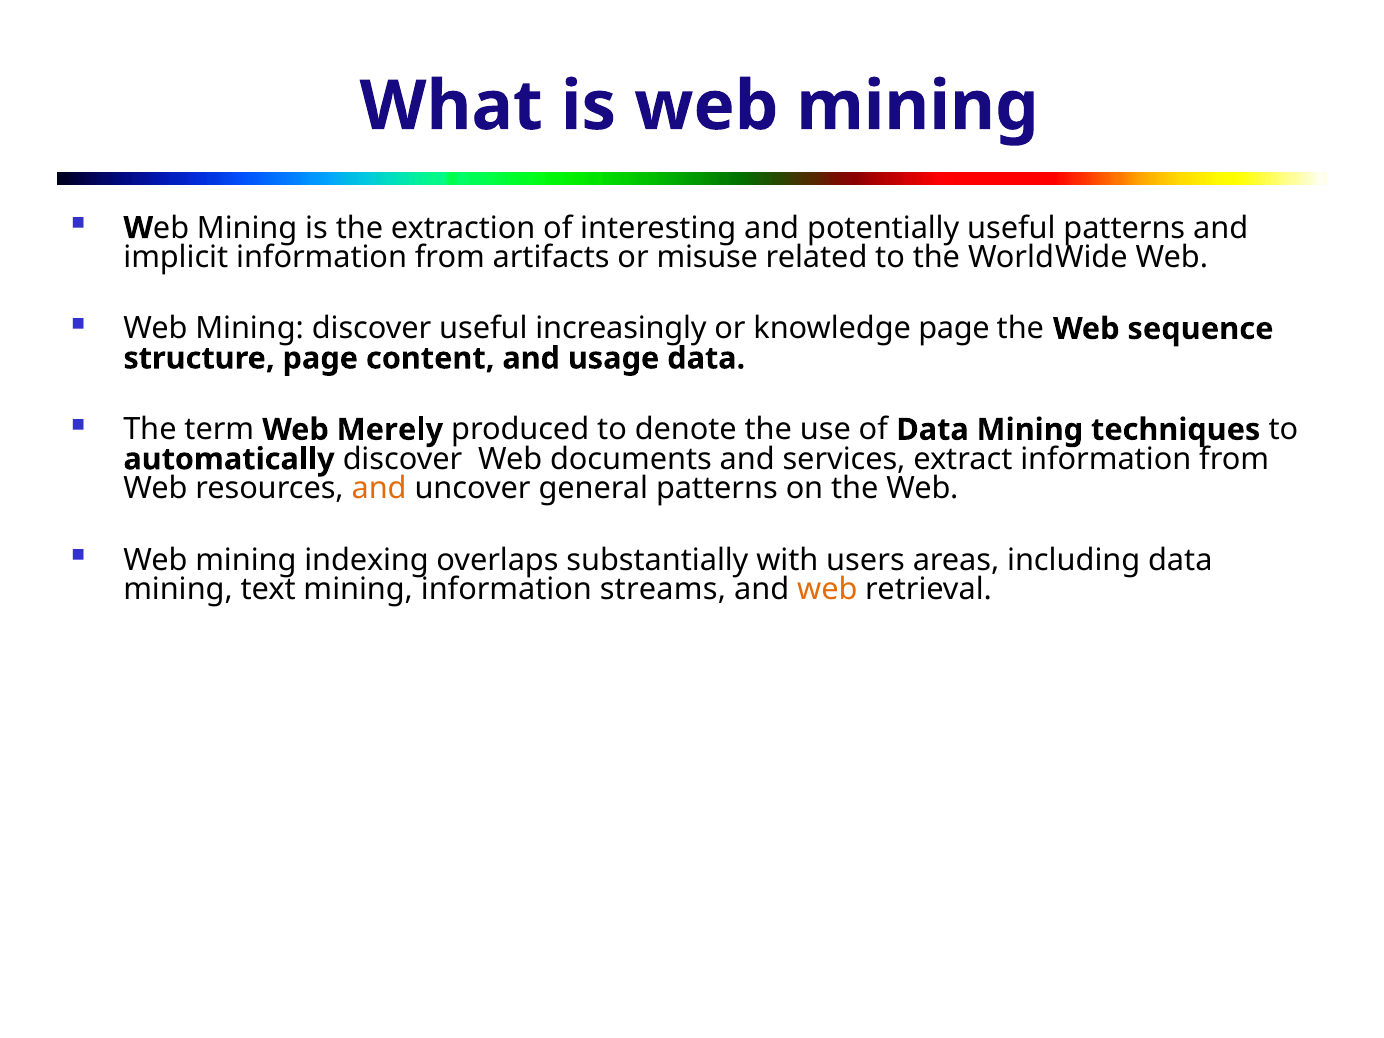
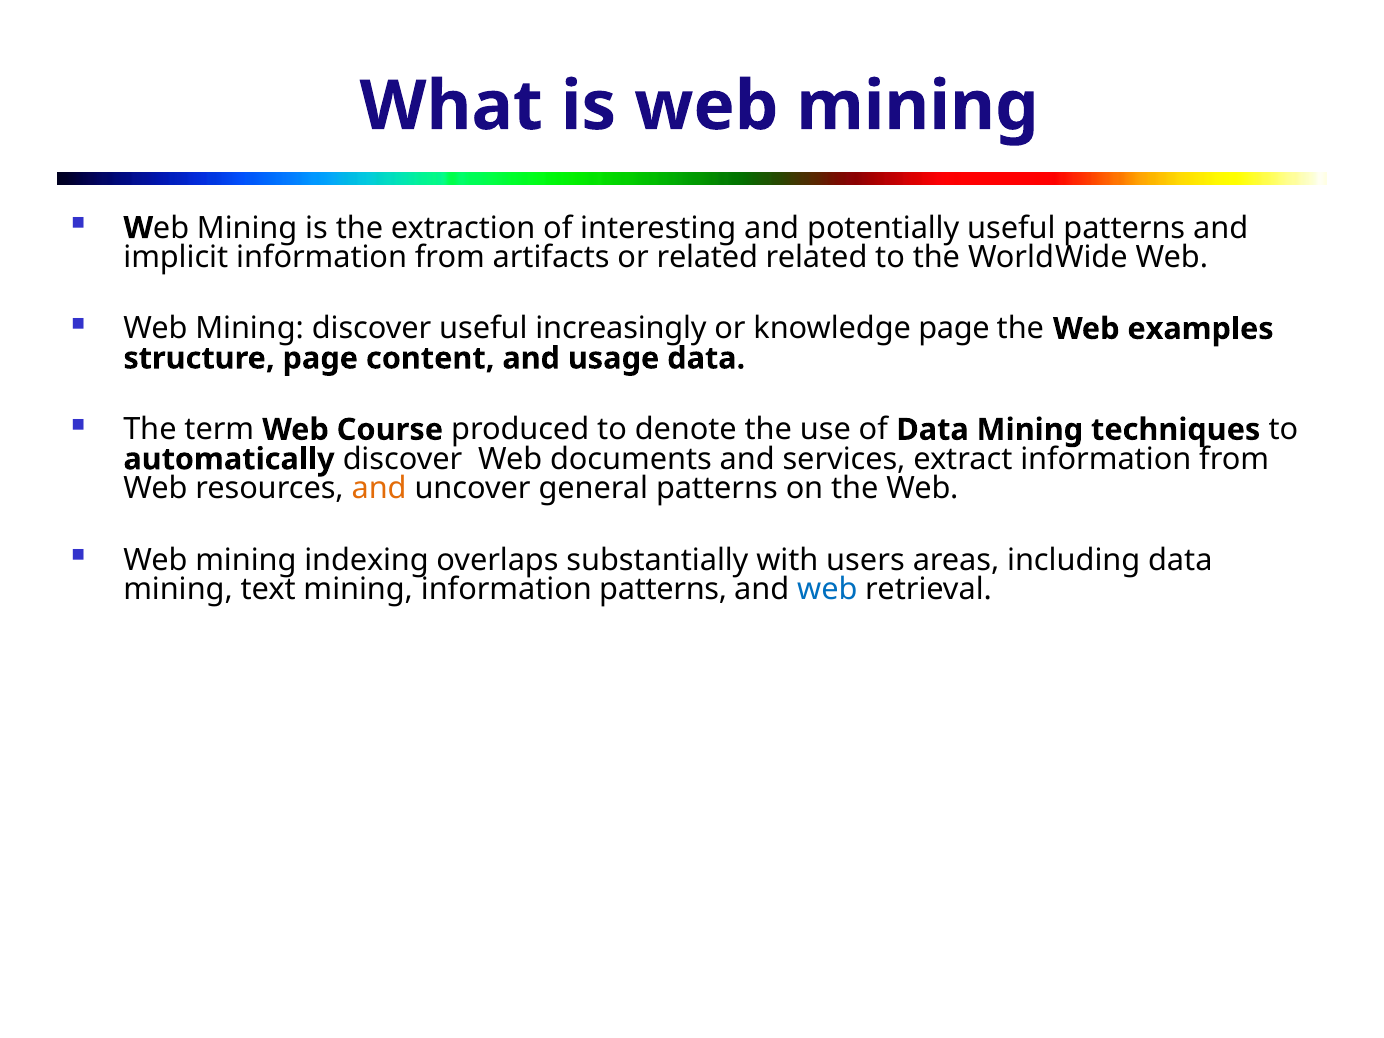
or misuse: misuse -> related (707, 258)
sequence: sequence -> examples (1201, 329)
Merely: Merely -> Course (390, 430)
information streams: streams -> patterns (663, 590)
web colour: orange -> blue (827, 590)
